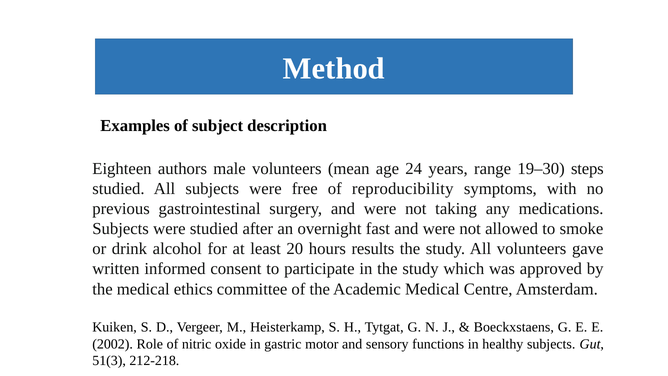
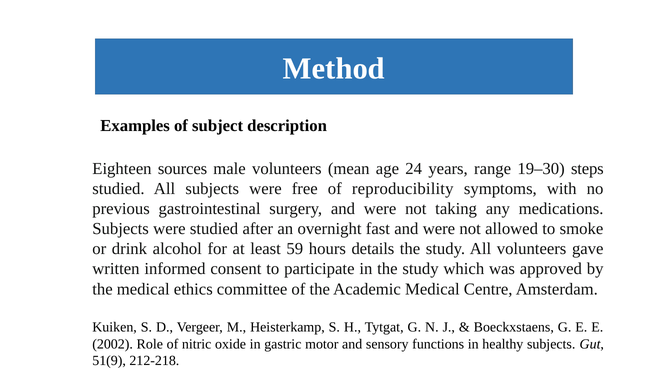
authors: authors -> sources (183, 169)
20: 20 -> 59 (295, 249)
results: results -> details (373, 249)
51(3: 51(3 -> 51(9 (109, 360)
